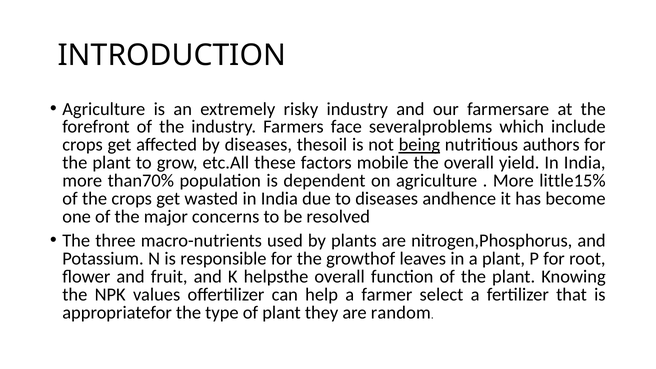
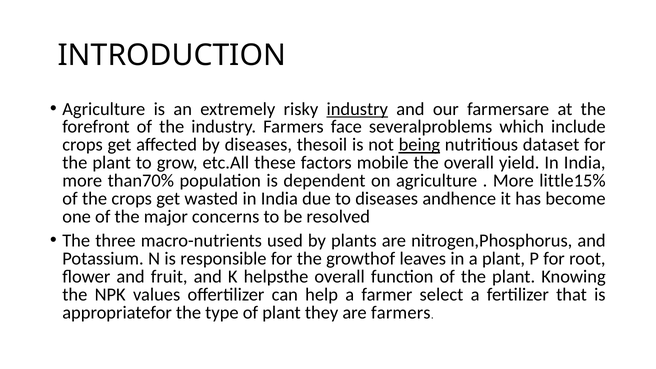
industry underline: none -> present (357, 109)
authors: authors -> dataset (551, 145)
are random: random -> farmers (401, 313)
